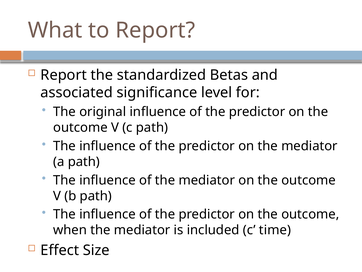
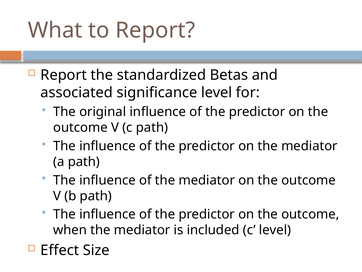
c time: time -> level (275, 230)
